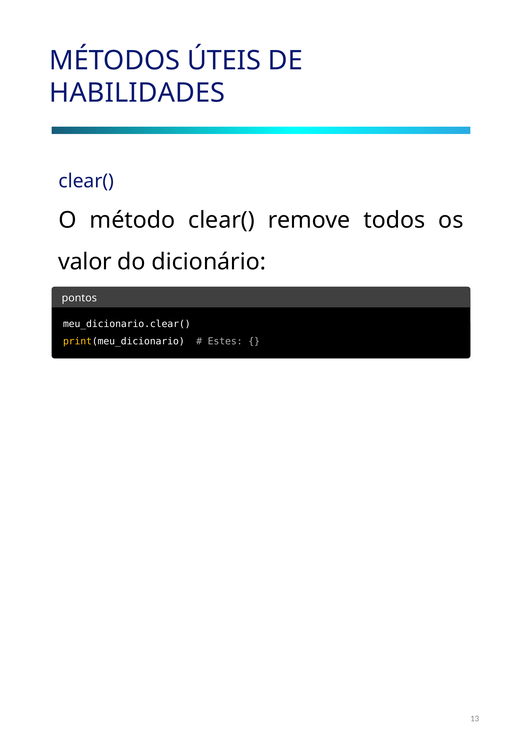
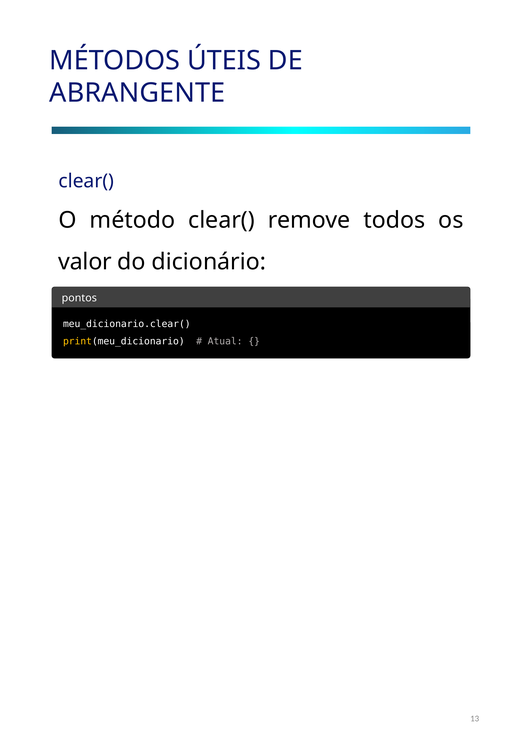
HABILIDADES: HABILIDADES -> ABRANGENTE (137, 93)
Estes: Estes -> Atual (225, 342)
